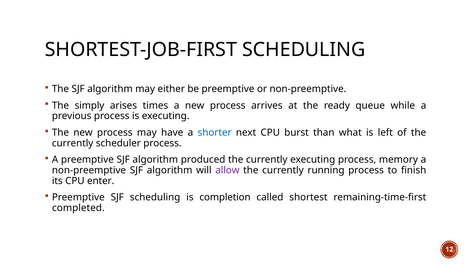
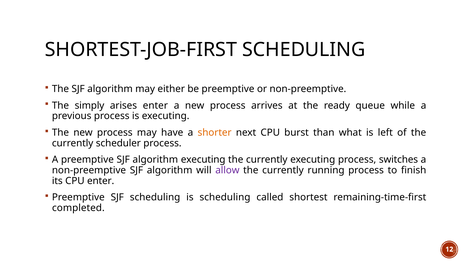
arises times: times -> enter (155, 105)
shorter colour: blue -> orange (215, 133)
algorithm produced: produced -> executing (203, 160)
memory: memory -> switches (398, 160)
is completion: completion -> scheduling (225, 197)
